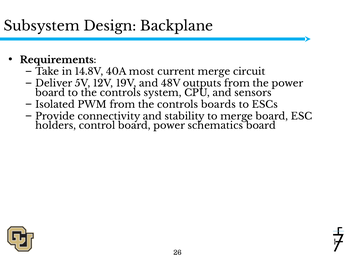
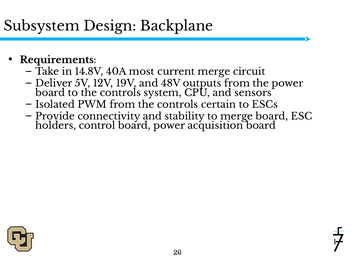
boards: boards -> certain (219, 105)
schematics: schematics -> acquisition (215, 126)
